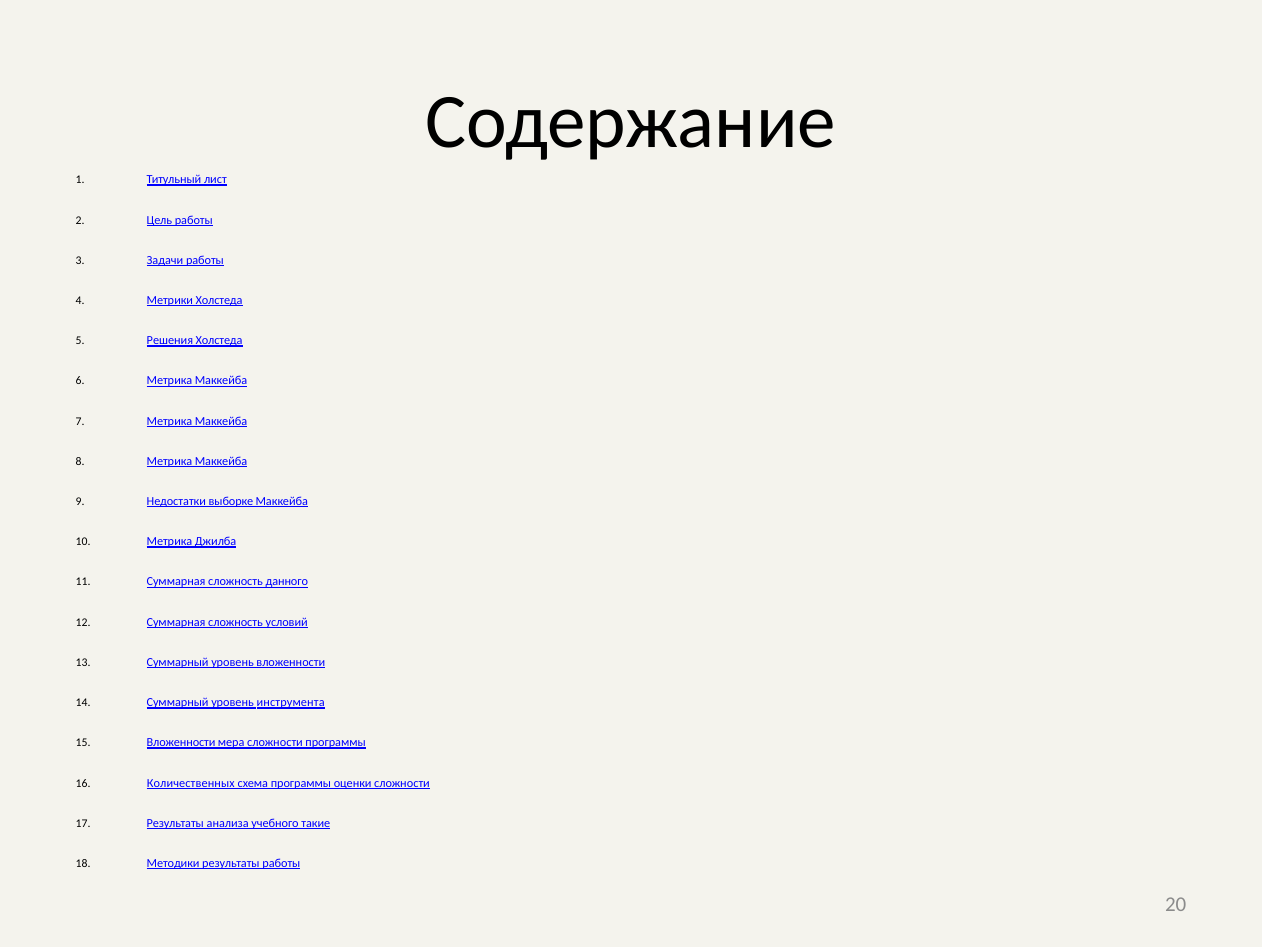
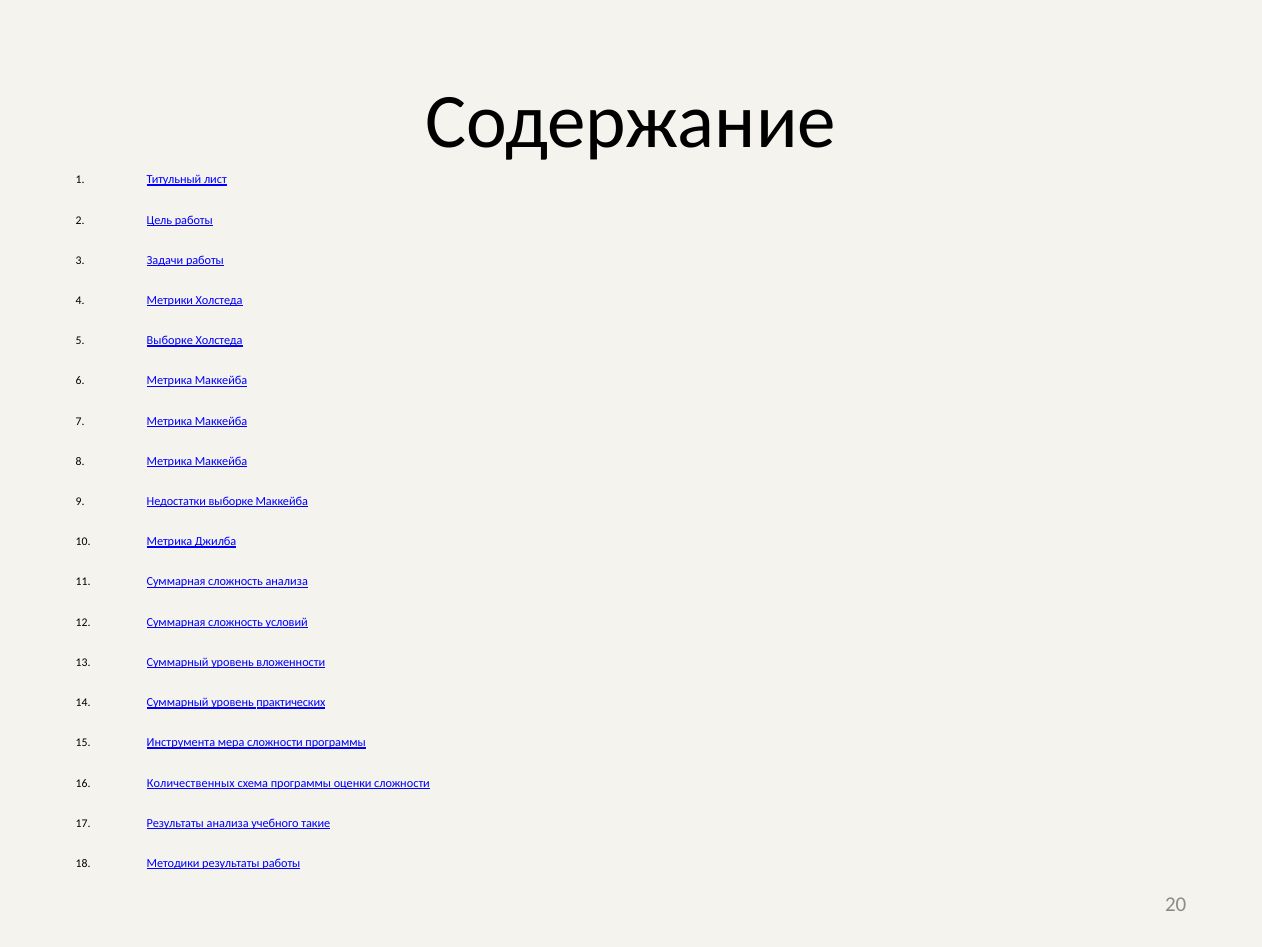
Решения: Решения -> Выборке (170, 340)
сложность данного: данного -> анализа (287, 582)
инструмента: инструмента -> практических (291, 702)
Вложенности: Вложенности -> Инструмента (181, 742)
